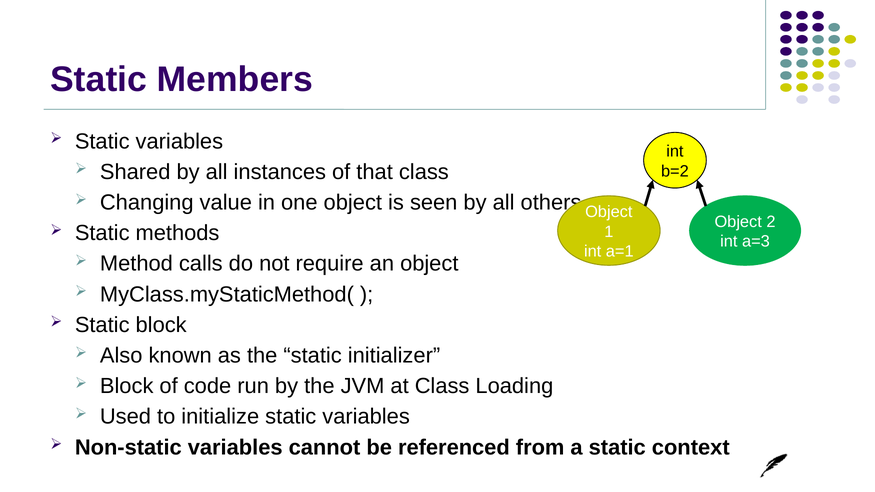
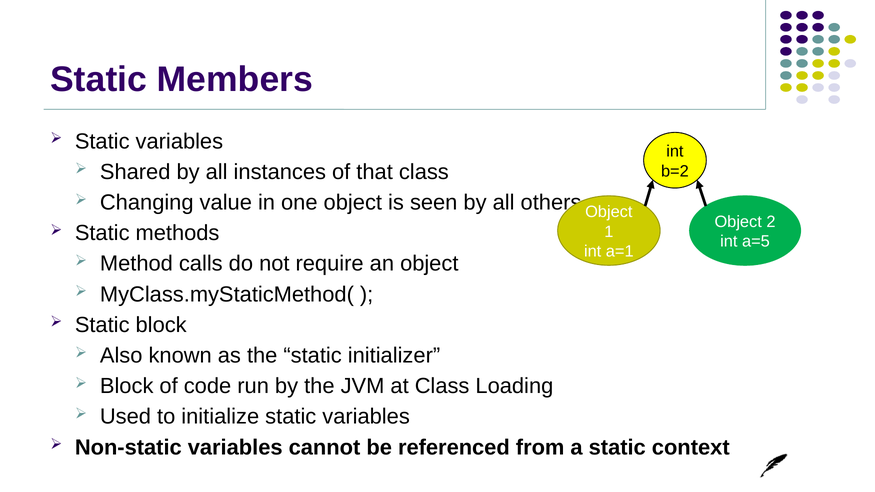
a=3: a=3 -> a=5 (756, 242)
